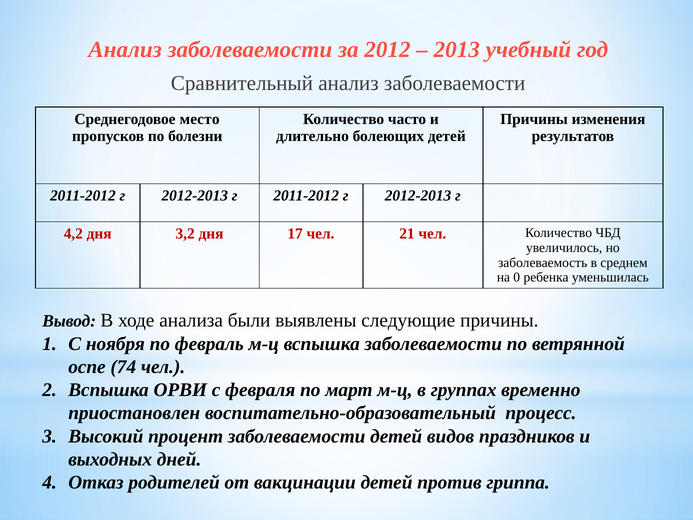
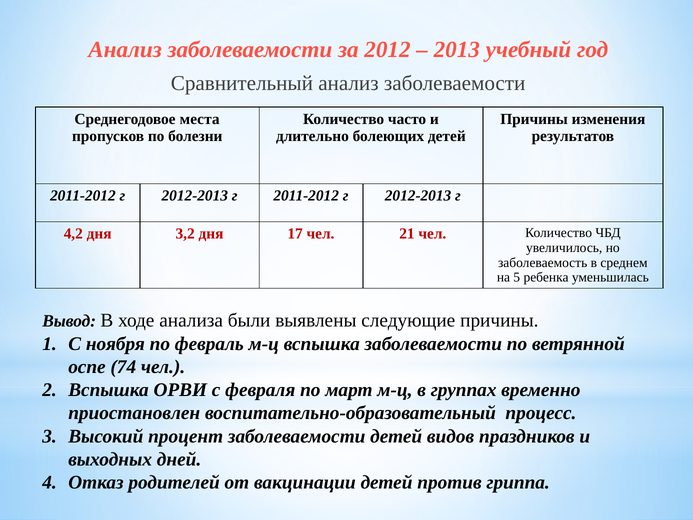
место: место -> места (200, 119)
0: 0 -> 5 (517, 277)
